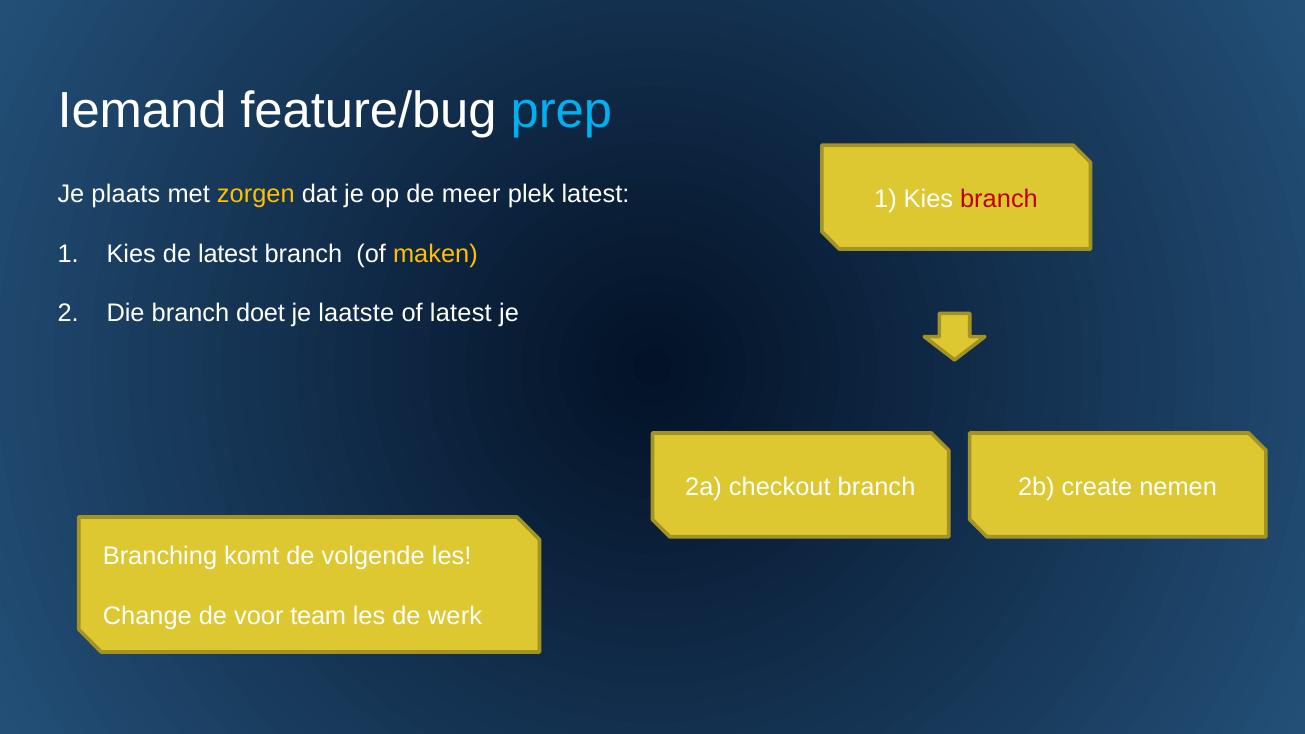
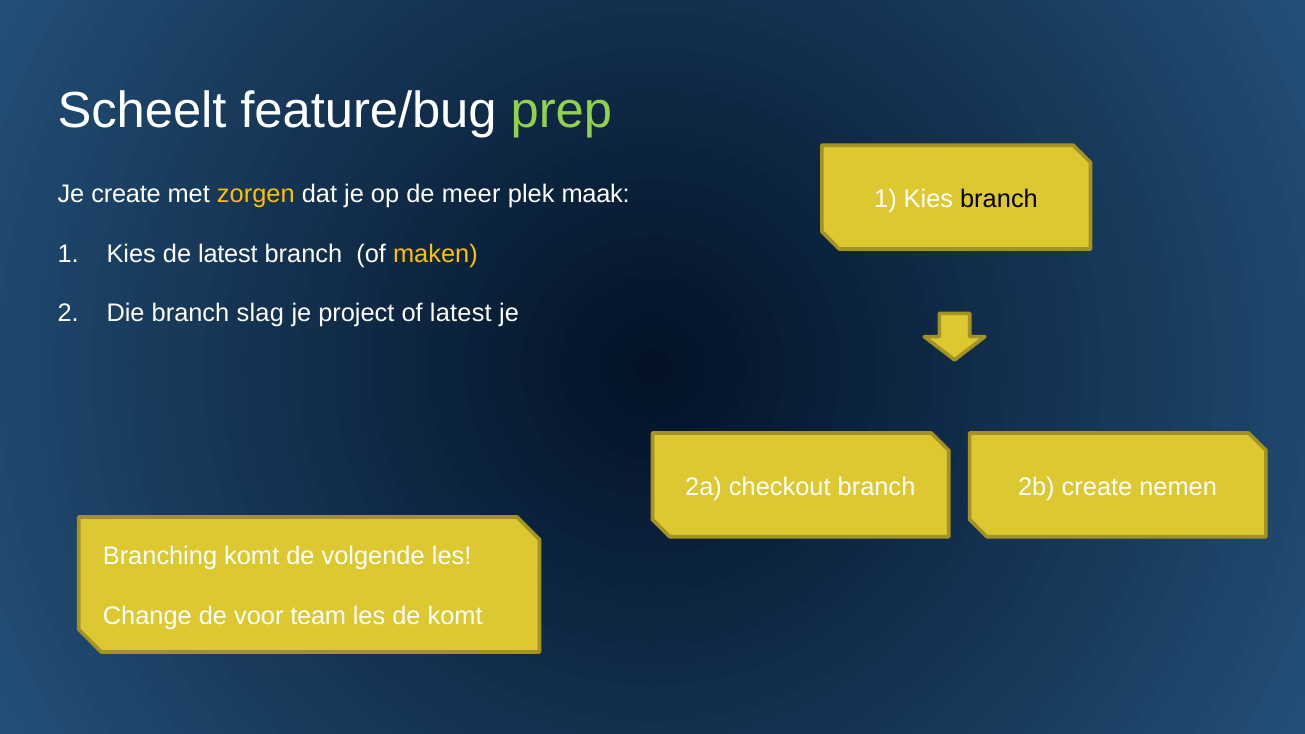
Iemand: Iemand -> Scheelt (142, 111)
prep colour: light blue -> light green (561, 111)
Je plaats: plaats -> create (126, 195)
plek latest: latest -> maak (596, 195)
branch colour: red -> black (999, 199)
doet: doet -> slag (260, 313)
laatste: laatste -> project (356, 313)
de werk: werk -> komt (455, 616)
